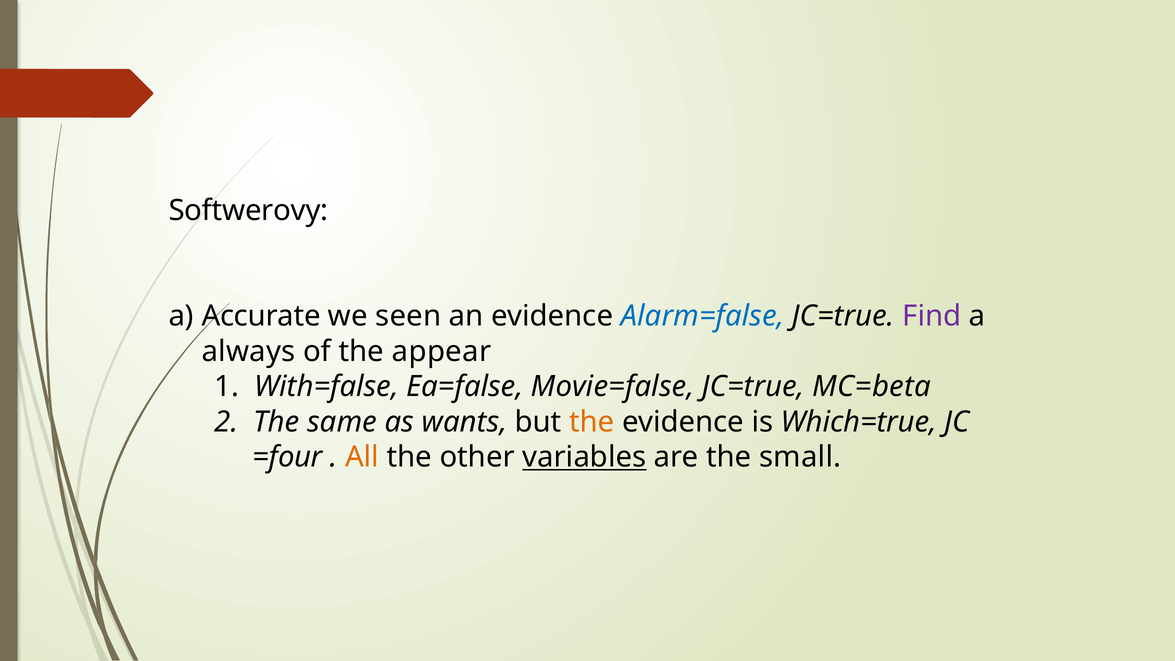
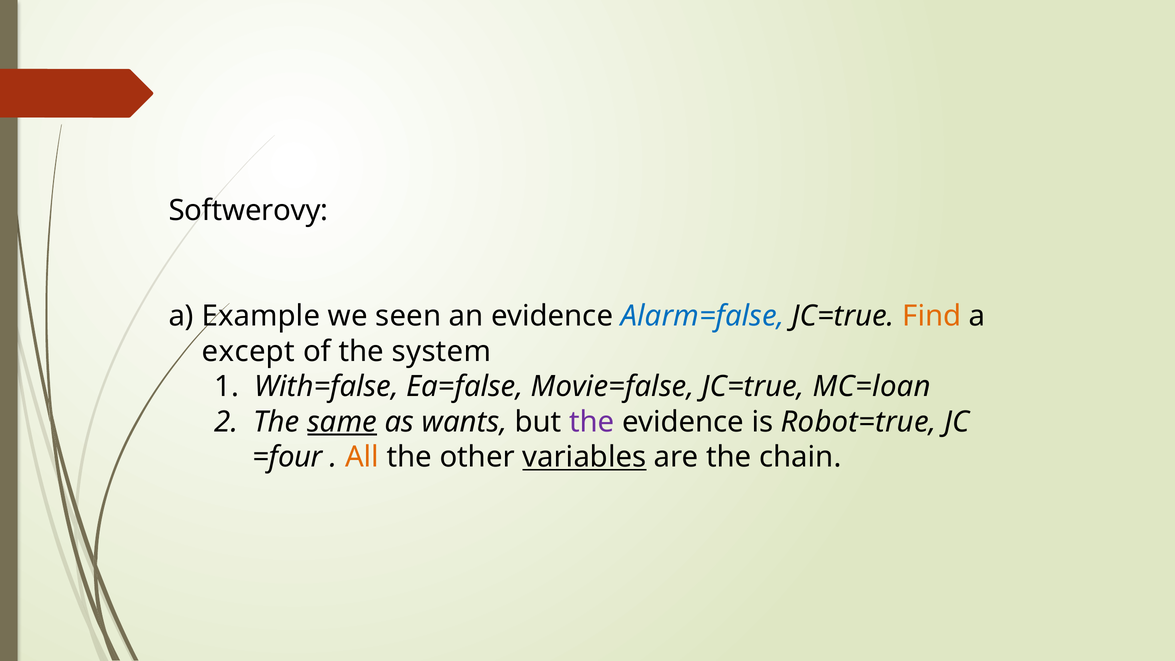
Accurate: Accurate -> Example (261, 316)
Find colour: purple -> orange (932, 316)
always: always -> except (248, 351)
appear: appear -> system (442, 351)
MC=beta: MC=beta -> MC=loan (872, 387)
same underline: none -> present (342, 422)
the colour: orange -> purple (592, 422)
Which=true: Which=true -> Robot=true (859, 422)
small: small -> chain (800, 457)
